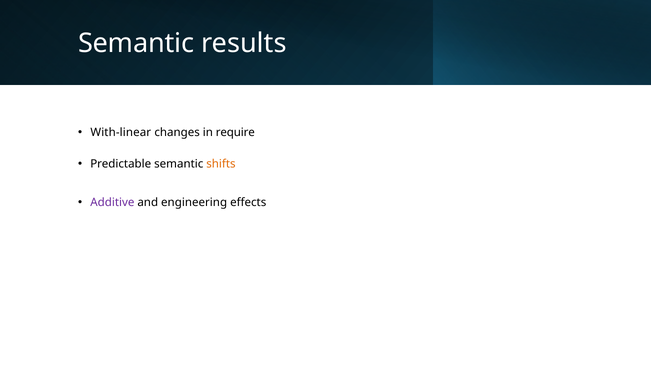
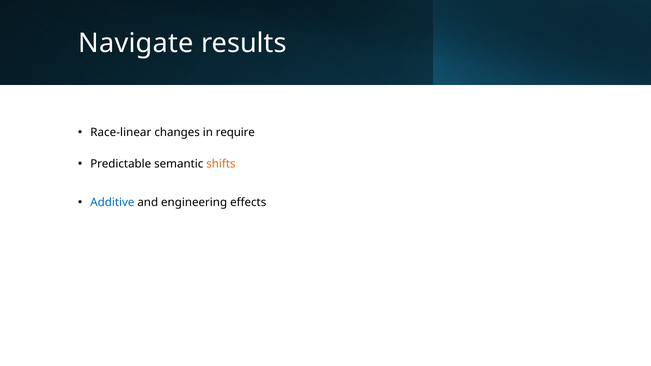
Semantic: Semantic -> Navigate (136, 43)
With-linear: With-linear -> Race-linear (121, 132)
Additive colour: purple -> blue (112, 203)
